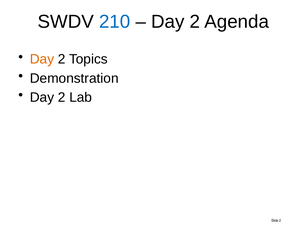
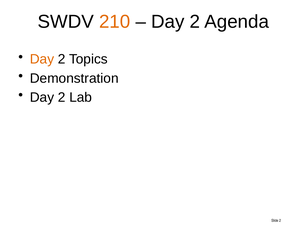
210 colour: blue -> orange (115, 22)
